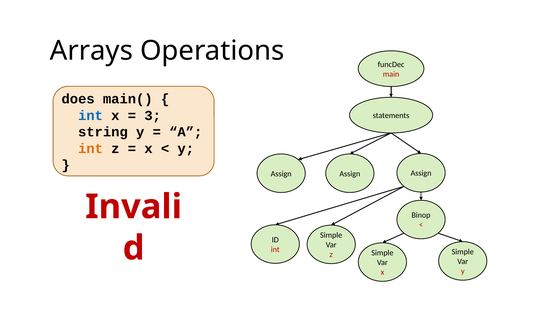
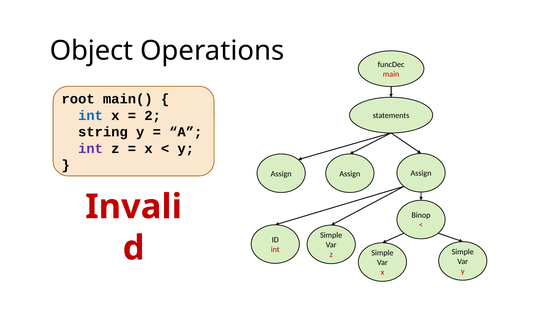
Arrays: Arrays -> Object (91, 51)
does: does -> root (78, 99)
3: 3 -> 2 (153, 116)
int colour: orange -> purple (91, 149)
